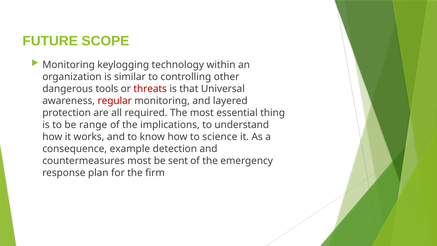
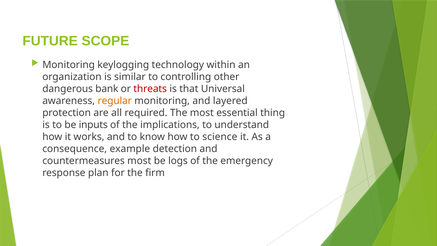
tools: tools -> bank (107, 89)
regular colour: red -> orange (115, 101)
range: range -> inputs (93, 125)
sent: sent -> logs (178, 161)
